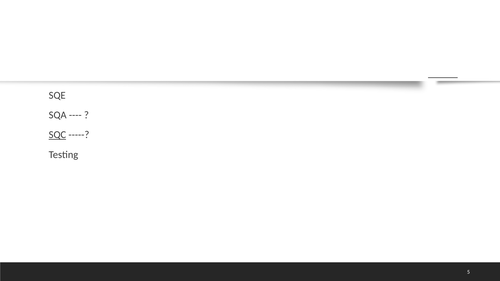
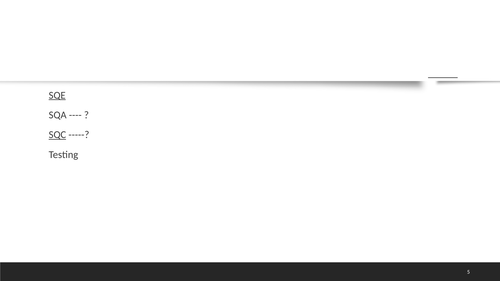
SQE underline: none -> present (57, 95)
